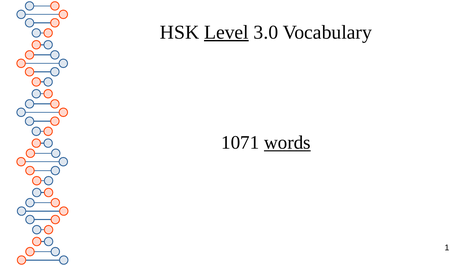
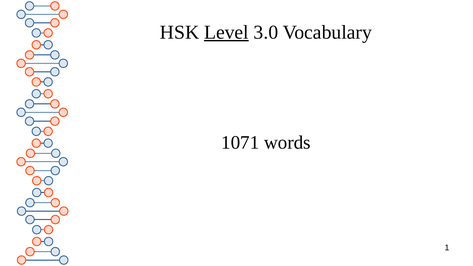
words underline: present -> none (287, 143)
